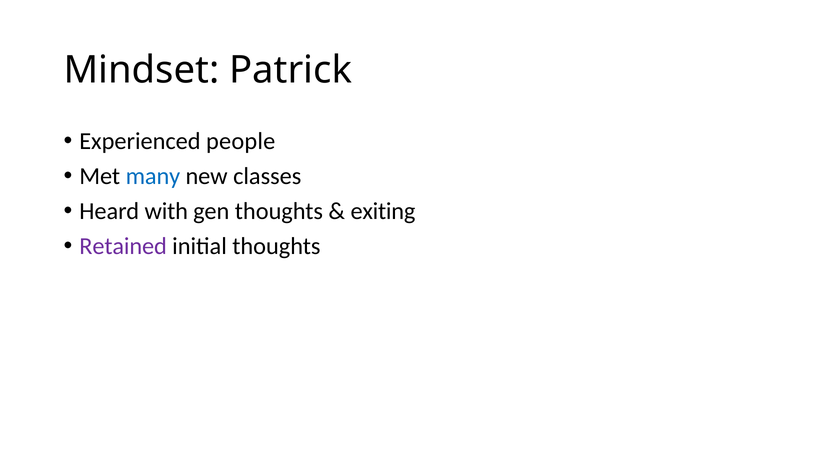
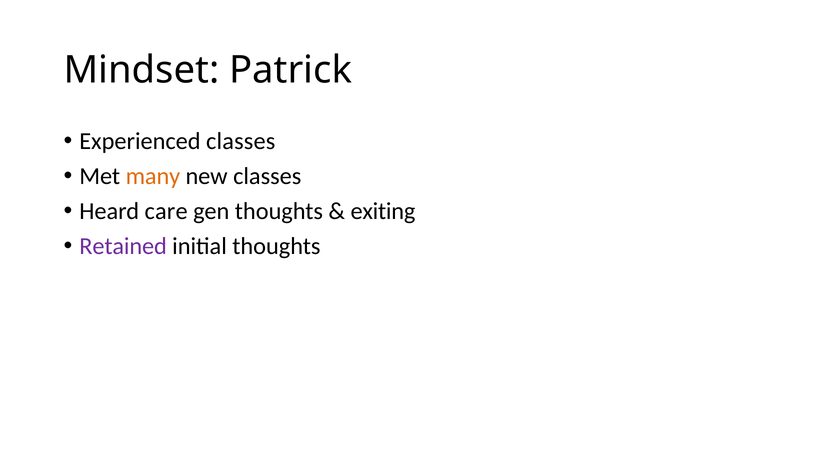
Experienced people: people -> classes (241, 141)
many colour: blue -> orange (153, 176)
with: with -> care (166, 211)
